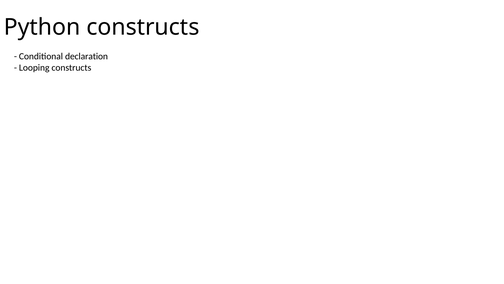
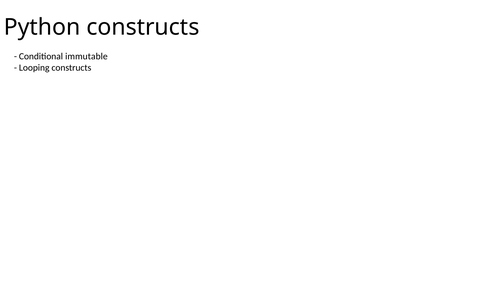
declaration: declaration -> immutable (86, 56)
